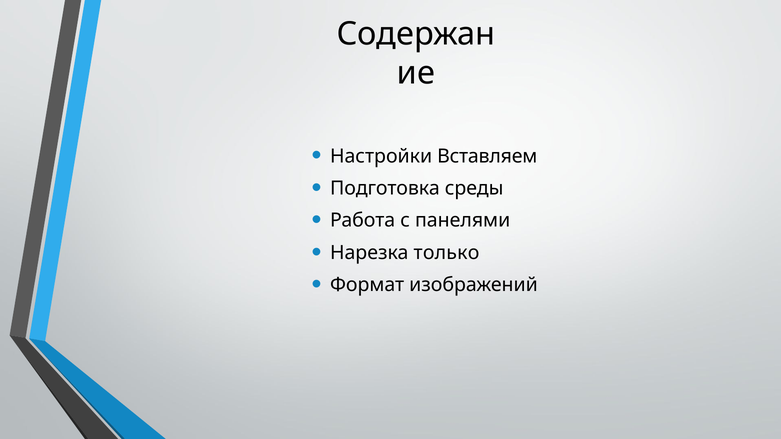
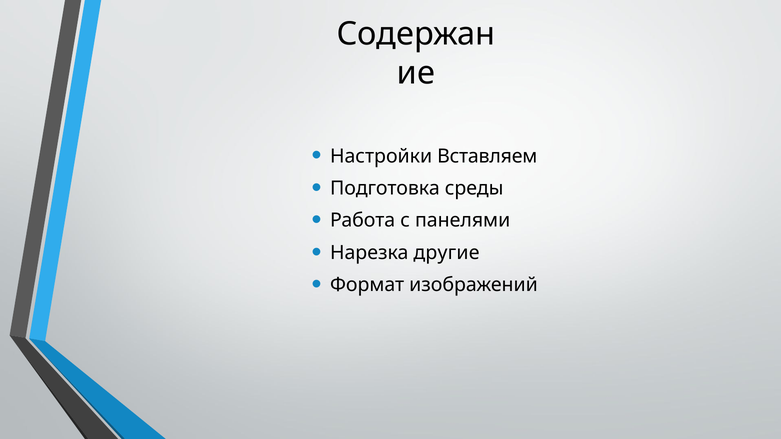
только: только -> другие (446, 253)
